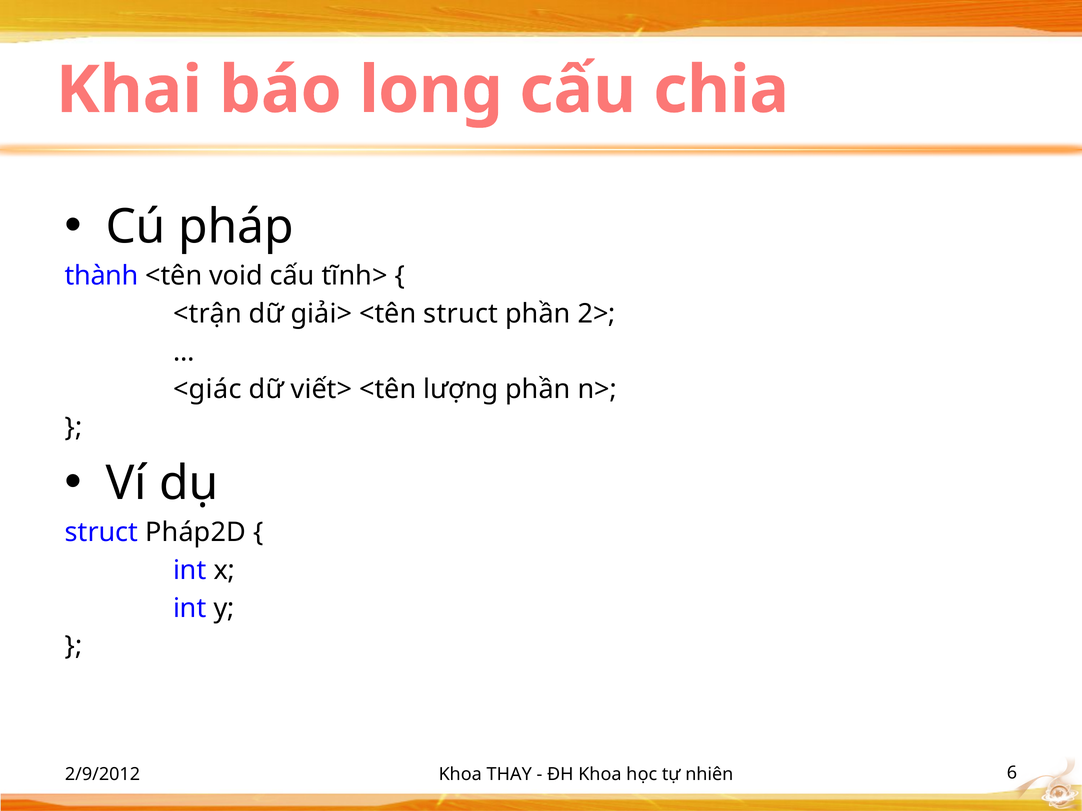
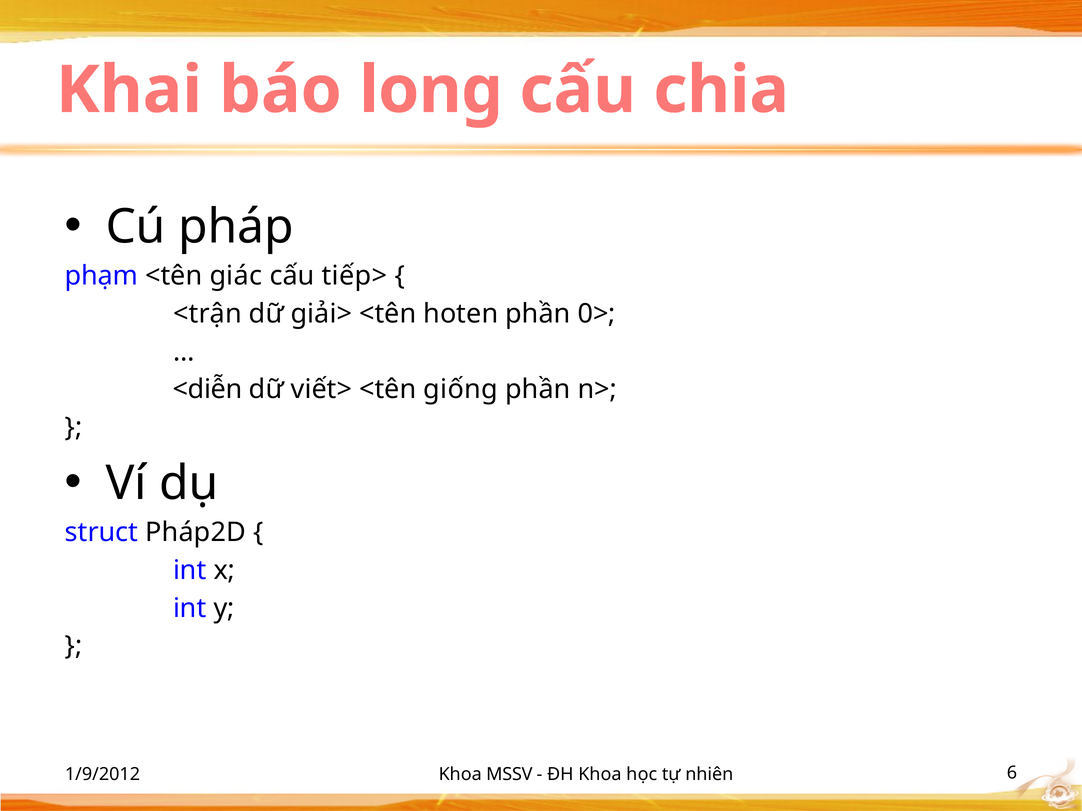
thành: thành -> phạm (102, 276)
void: void -> giác (236, 276)
tĩnh>: tĩnh> -> tiếp> (354, 276)
<tên struct: struct -> hoten (461, 314)
2>: 2> -> 0> (597, 314)
<giác: <giác -> <diễn (208, 390)
lượng: lượng -> giống (461, 390)
2/9/2012: 2/9/2012 -> 1/9/2012 (103, 775)
THAY: THAY -> MSSV (509, 775)
